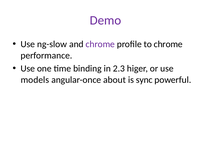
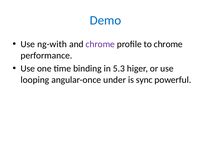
Demo colour: purple -> blue (105, 20)
ng-slow: ng-slow -> ng-with (52, 44)
2.3: 2.3 -> 5.3 (119, 69)
models: models -> looping (35, 80)
about: about -> under (115, 80)
